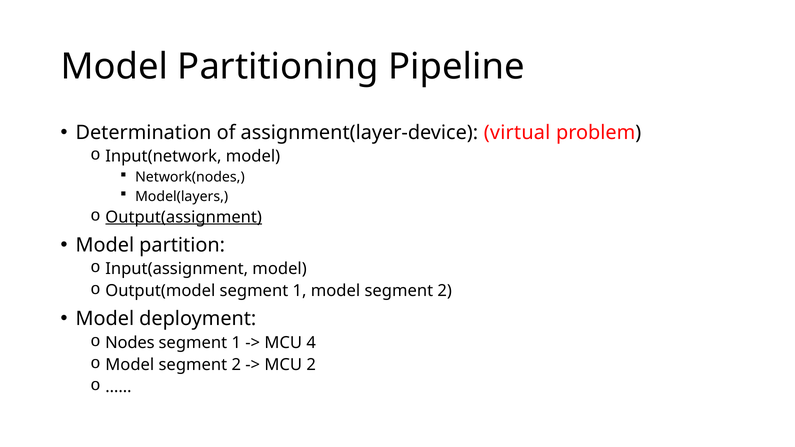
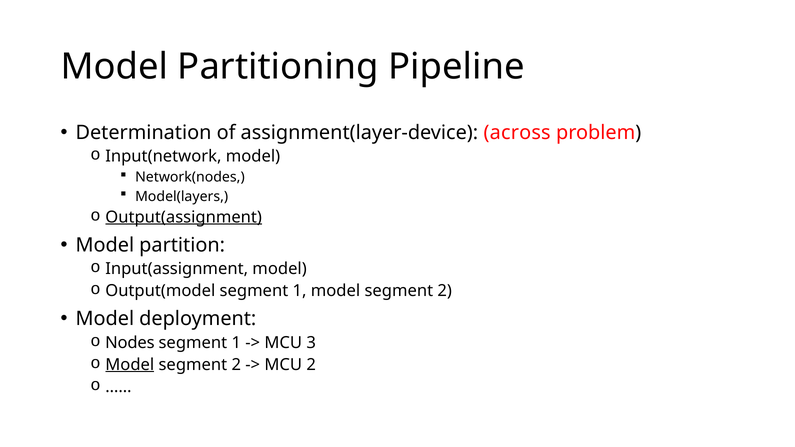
virtual: virtual -> across (517, 133)
4: 4 -> 3 (311, 343)
Model underline: none -> present (130, 365)
